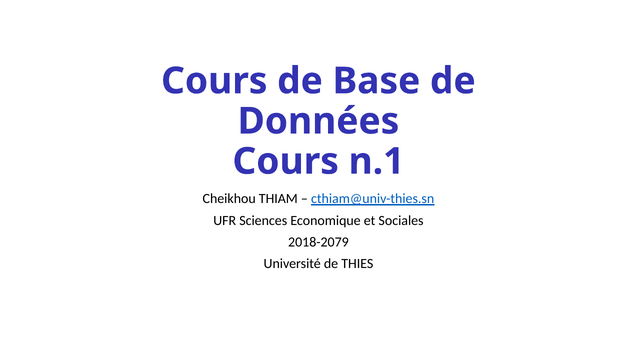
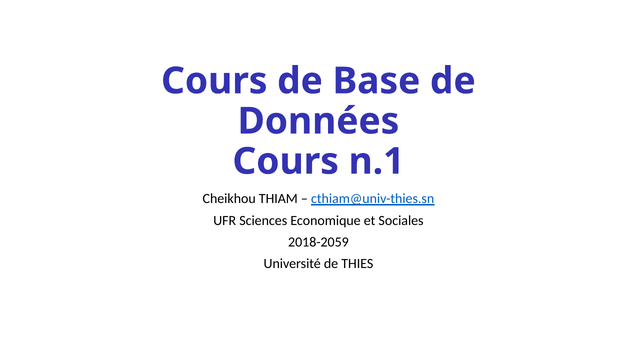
2018-2079: 2018-2079 -> 2018-2059 (318, 242)
